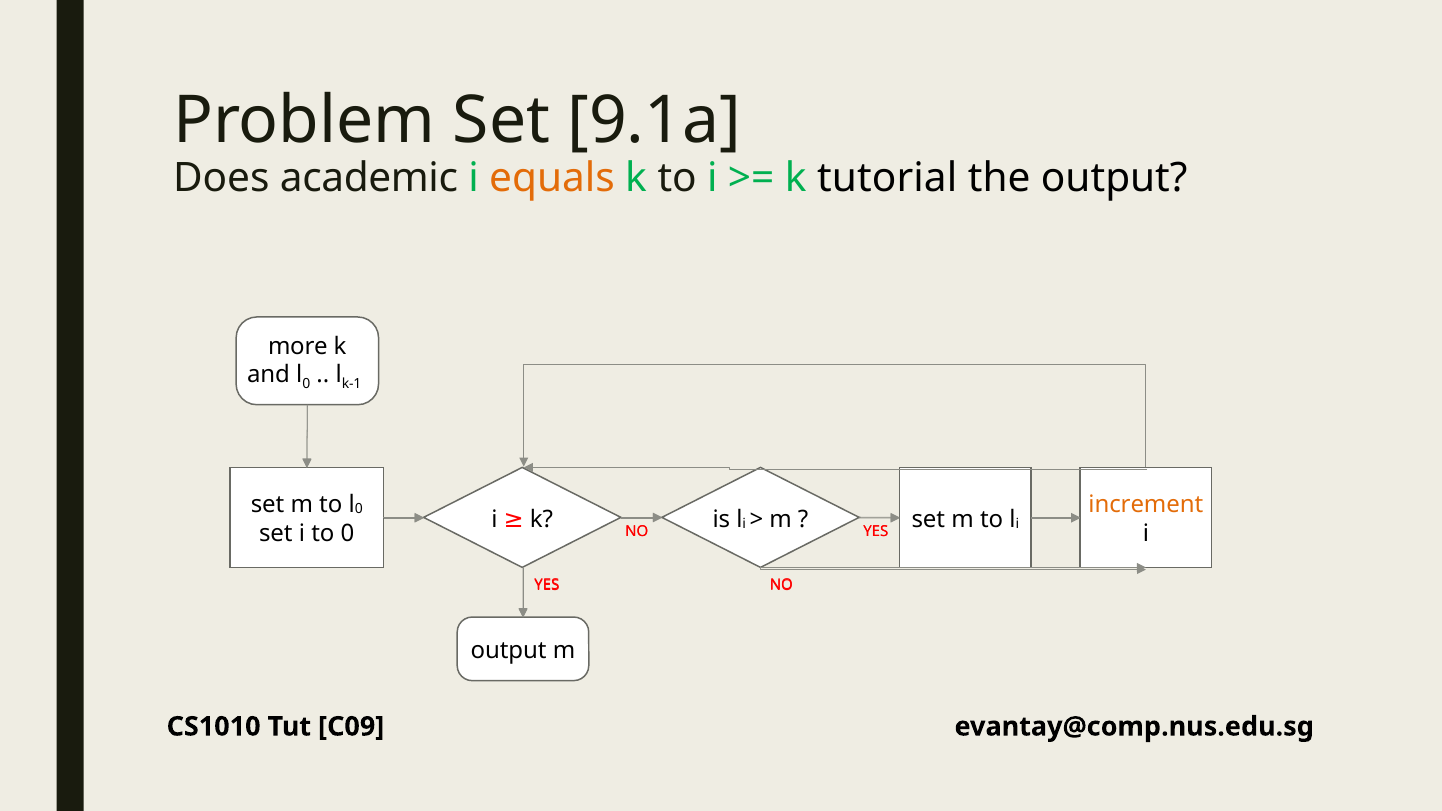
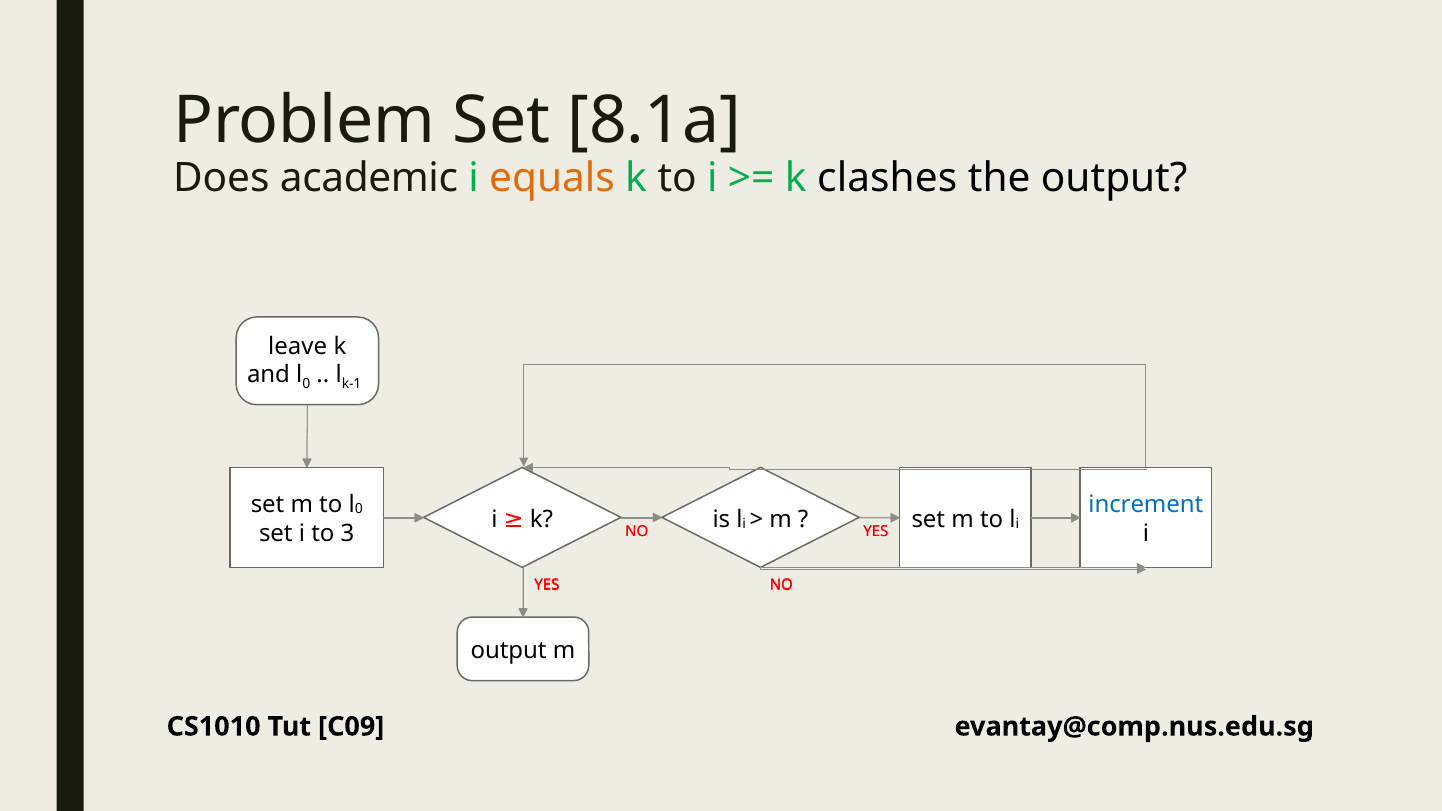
9.1a: 9.1a -> 8.1a (654, 121)
tutorial: tutorial -> clashes (887, 178)
more: more -> leave (298, 346)
increment colour: orange -> blue (1146, 505)
to 0: 0 -> 3 (348, 534)
